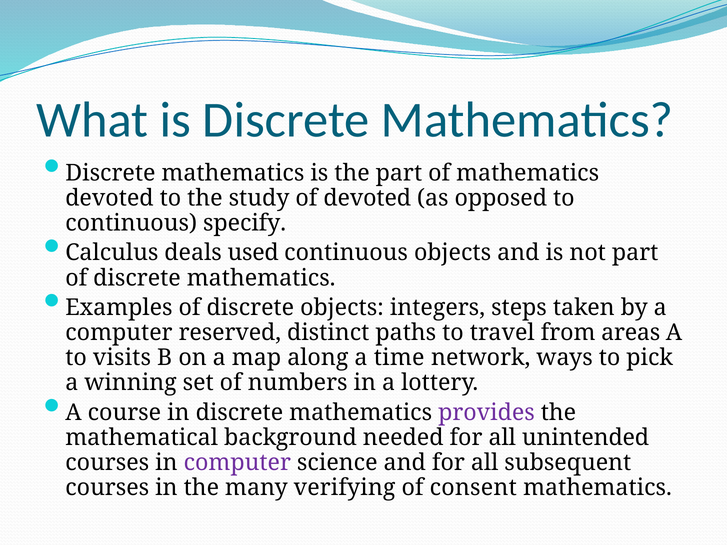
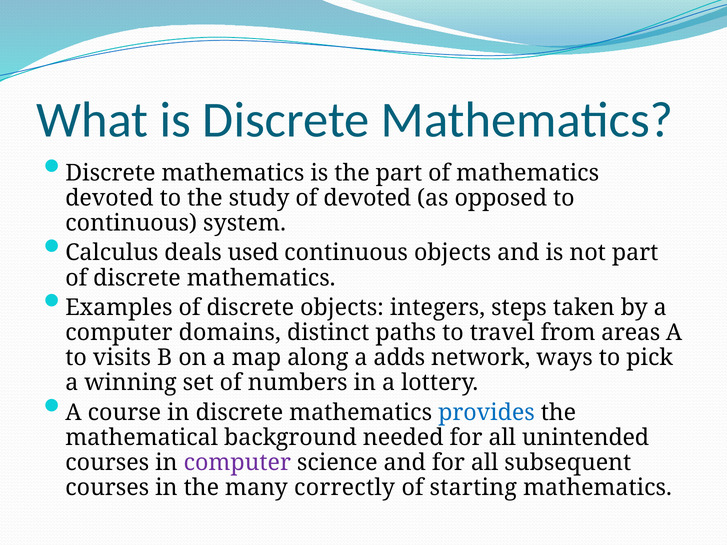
specify: specify -> system (245, 223)
reserved: reserved -> domains (230, 333)
time: time -> adds (399, 358)
provides colour: purple -> blue (486, 413)
verifying: verifying -> correctly (345, 488)
consent: consent -> starting (473, 488)
